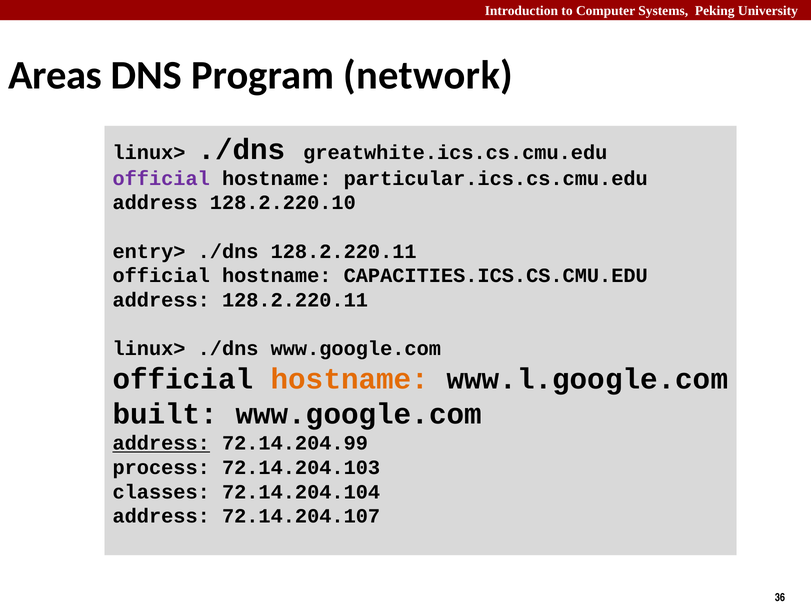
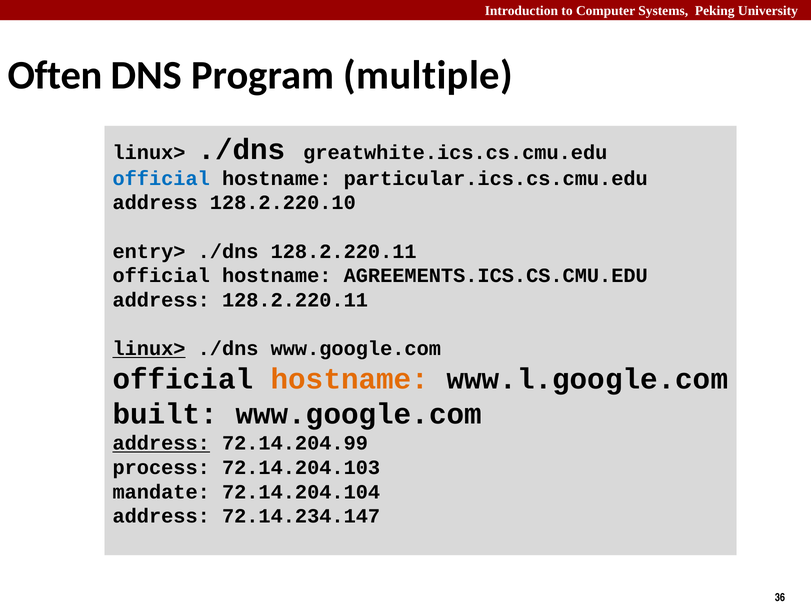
Areas: Areas -> Often (55, 75)
network: network -> multiple (428, 75)
official colour: purple -> blue (161, 179)
CAPACITIES.ICS.CS.CMU.EDU: CAPACITIES.ICS.CS.CMU.EDU -> AGREEMENTS.ICS.CS.CMU.EDU (496, 276)
linux> underline: none -> present (149, 349)
classes: classes -> mandate (161, 492)
72.14.204.107: 72.14.204.107 -> 72.14.234.147 (301, 516)
